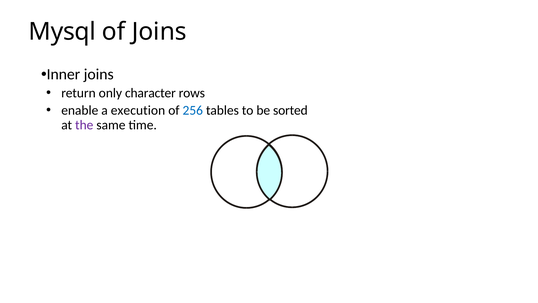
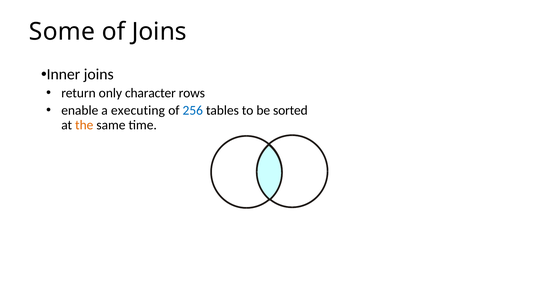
Mysql: Mysql -> Some (62, 32)
execution: execution -> executing (138, 110)
the colour: purple -> orange (84, 125)
